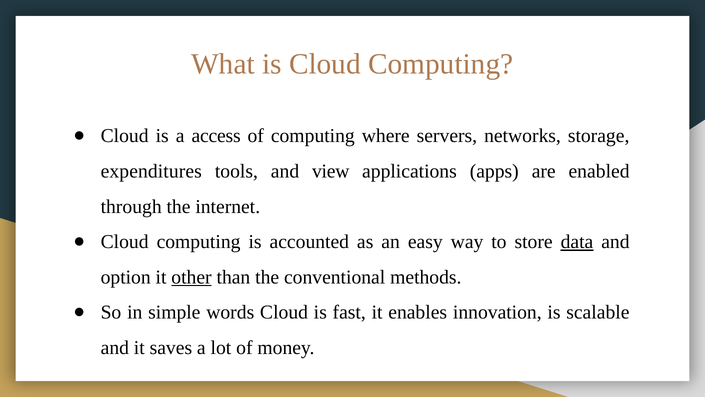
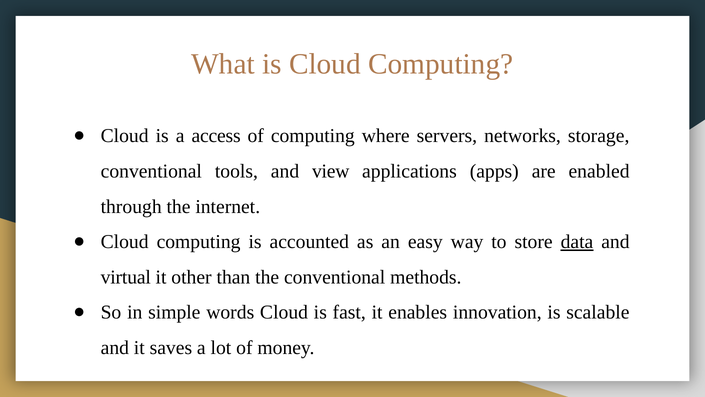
expenditures: expenditures -> conventional (151, 171)
option: option -> virtual (126, 277)
other underline: present -> none (191, 277)
